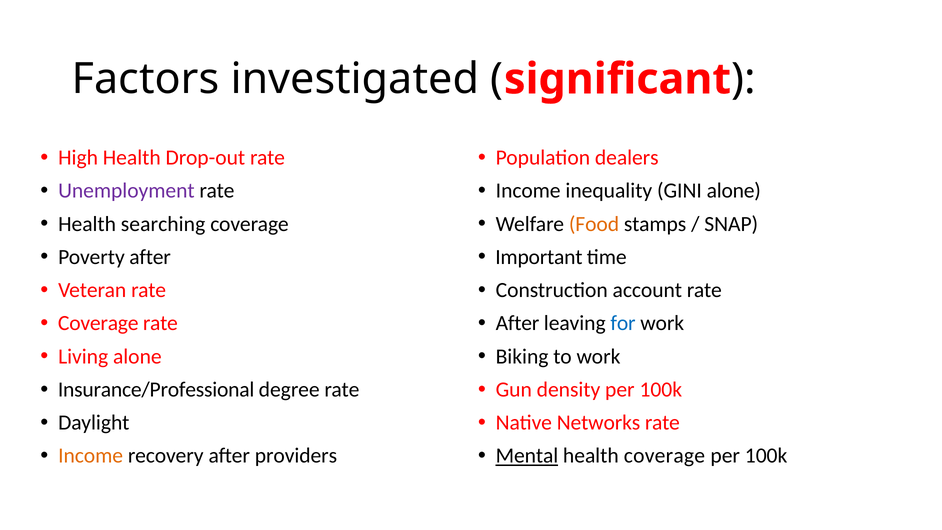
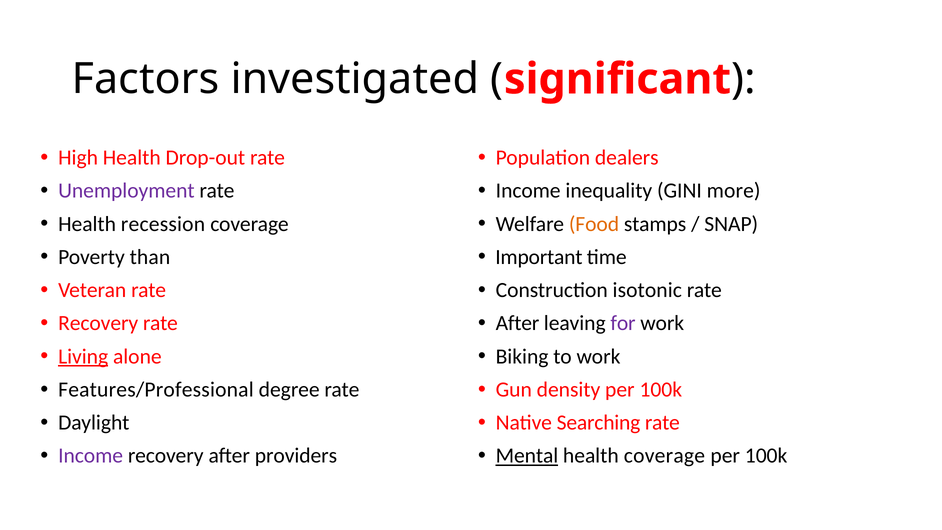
GINI alone: alone -> more (734, 191)
searching: searching -> recession (163, 224)
Poverty after: after -> than (150, 257)
account: account -> isotonic (647, 290)
Coverage: Coverage -> Recovery (98, 323)
for colour: blue -> purple (623, 323)
Living underline: none -> present (83, 356)
Insurance/Professional: Insurance/Professional -> Features/Professional (156, 389)
Networks: Networks -> Searching (599, 423)
Income colour: orange -> purple (91, 456)
